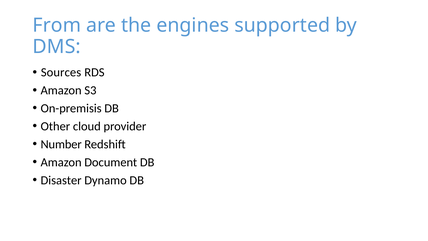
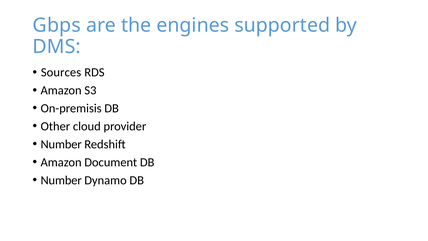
From: From -> Gbps (57, 25)
Disaster: Disaster -> Number (61, 180)
